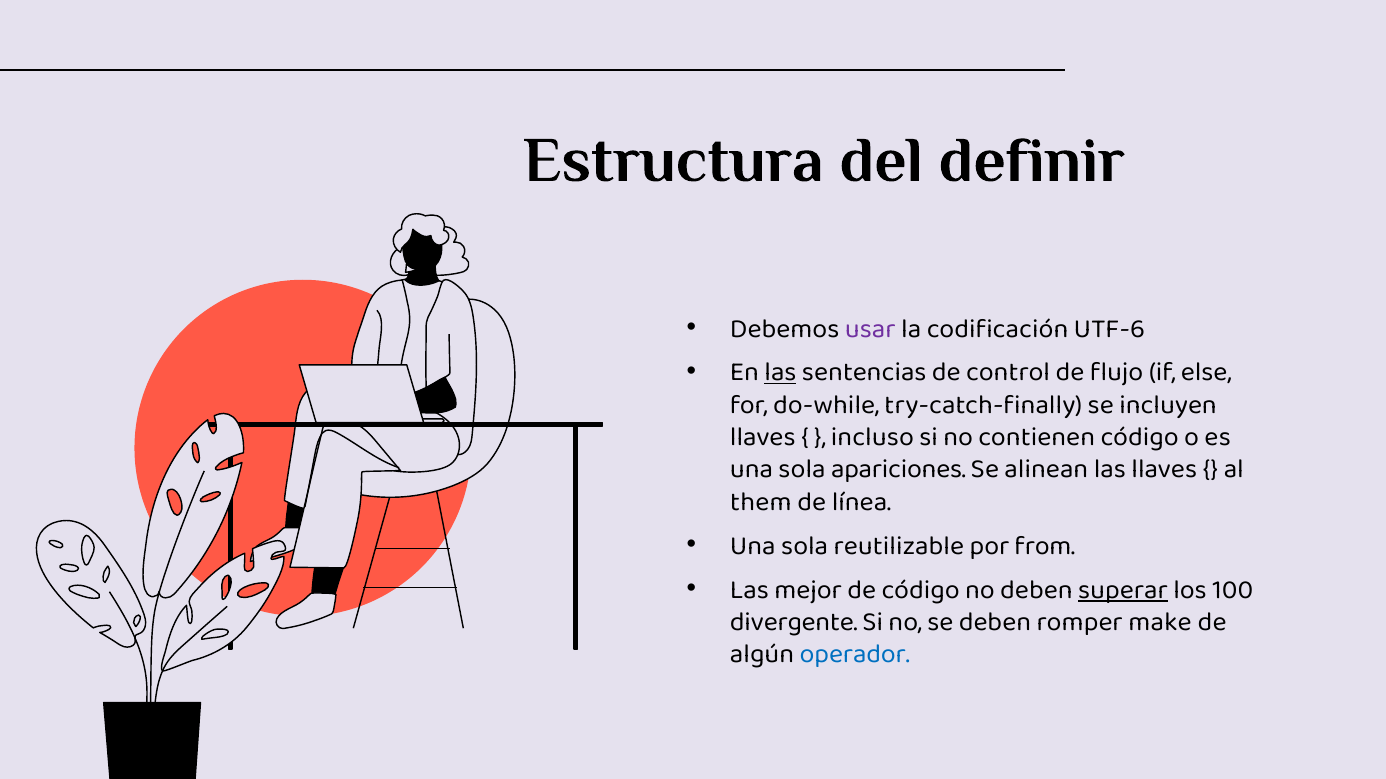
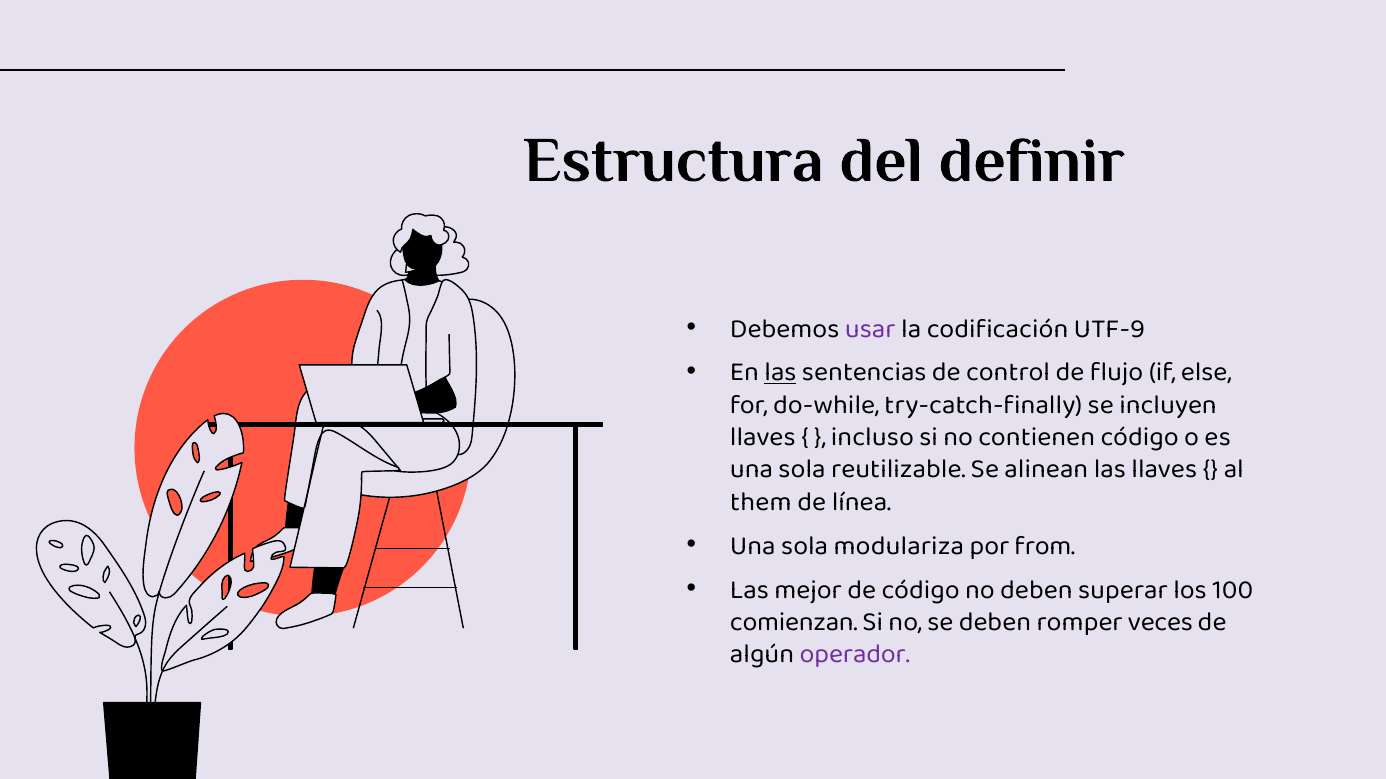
UTF-6: UTF-6 -> UTF-9 (1109, 328)
apariciones: apariciones -> reutilizable (898, 469)
reutilizable: reutilizable -> modulariza (899, 546)
superar underline: present -> none (1123, 590)
divergente: divergente -> comienzan (794, 622)
make: make -> veces (1160, 622)
operador colour: blue -> purple (855, 654)
